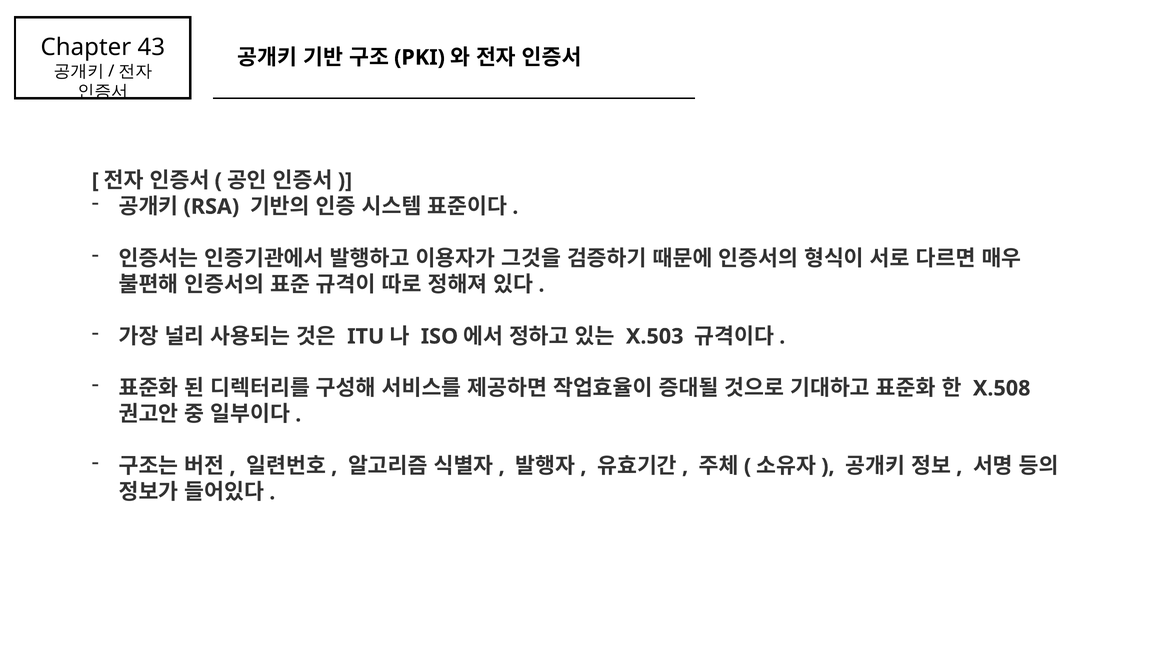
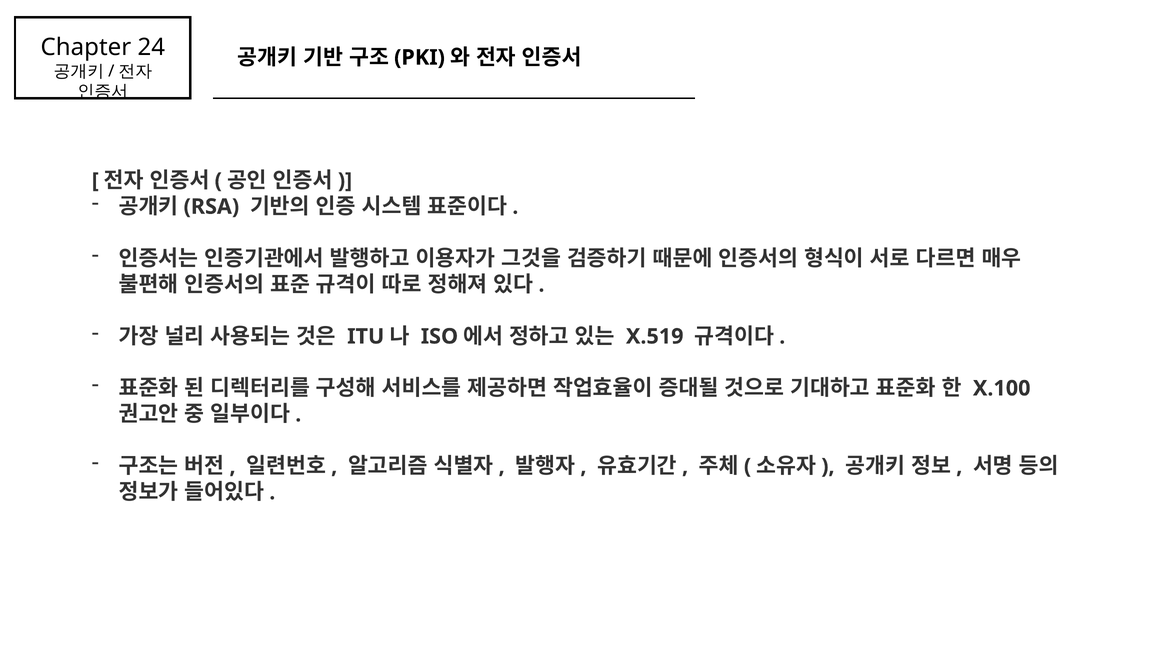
43: 43 -> 24 (151, 47)
X.503: X.503 -> X.519 (655, 337)
X.508: X.508 -> X.100 (1002, 388)
